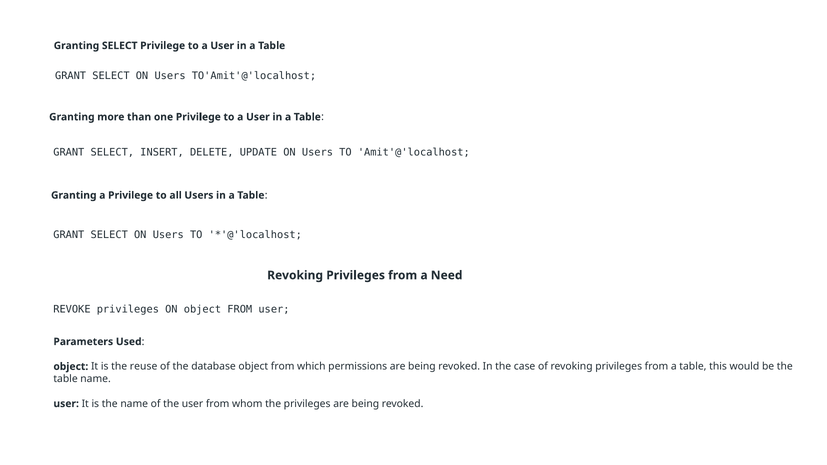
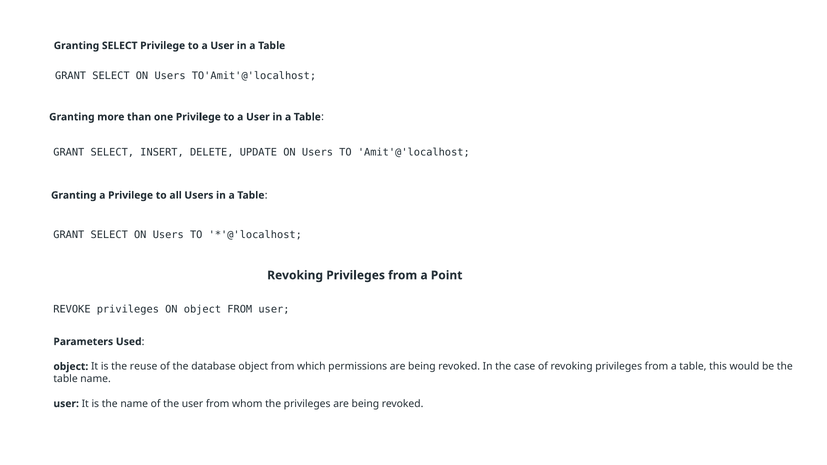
Need: Need -> Point (447, 275)
